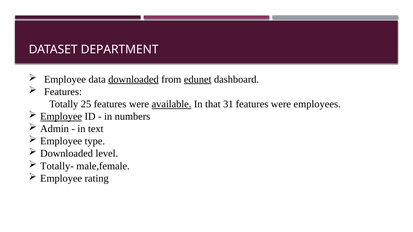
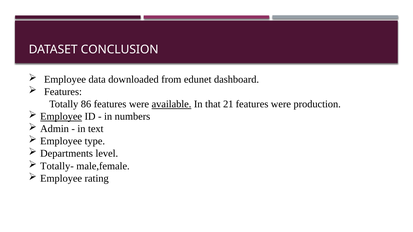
DEPARTMENT: DEPARTMENT -> CONCLUSION (120, 49)
downloaded underline: present -> none (133, 79)
edunet underline: present -> none (198, 79)
25: 25 -> 86 (86, 104)
31: 31 -> 21 (228, 104)
employees: employees -> production (317, 104)
Downloaded: Downloaded -> Departments (67, 154)
